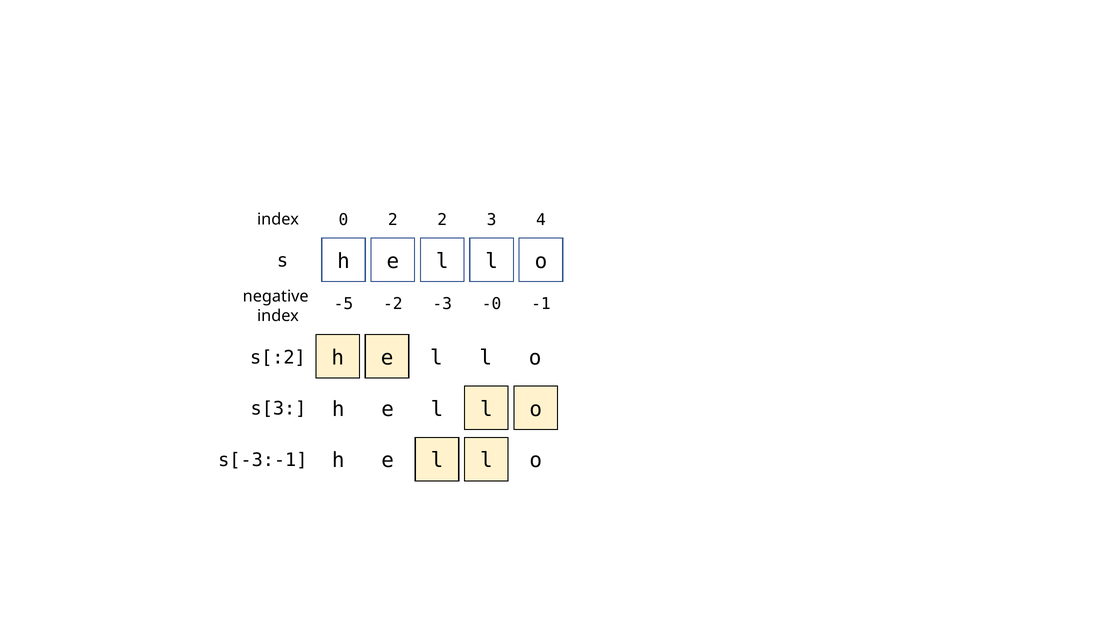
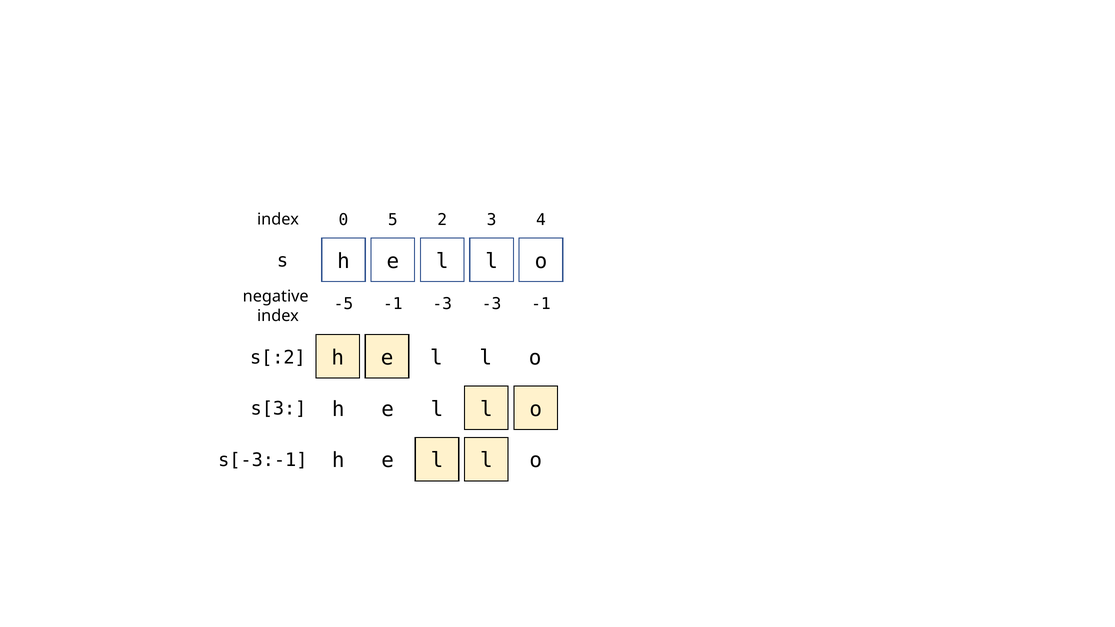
0 2: 2 -> 5 (393, 220)
-5 -2: -2 -> -1 (393, 304)
-3 -0: -0 -> -3 (492, 304)
